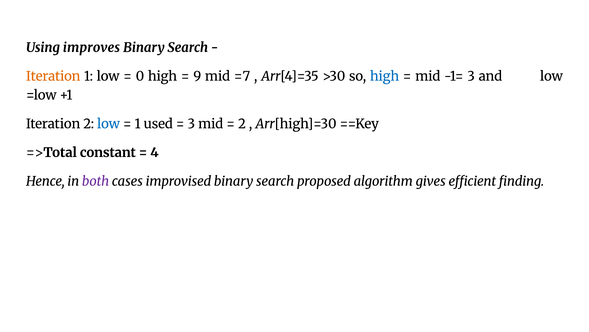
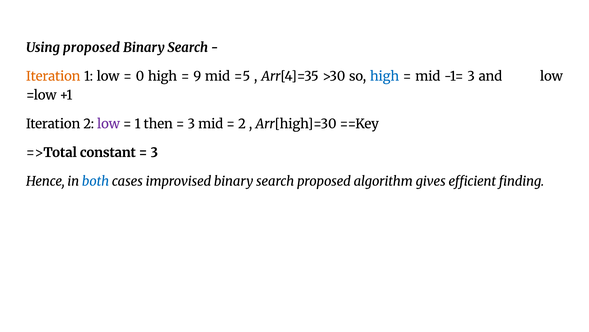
Using improves: improves -> proposed (91, 48)
=7: =7 -> =5 (242, 76)
low colour: blue -> purple (108, 124)
used: used -> then (158, 124)
4: 4 -> 3 (154, 152)
both colour: purple -> blue (96, 181)
